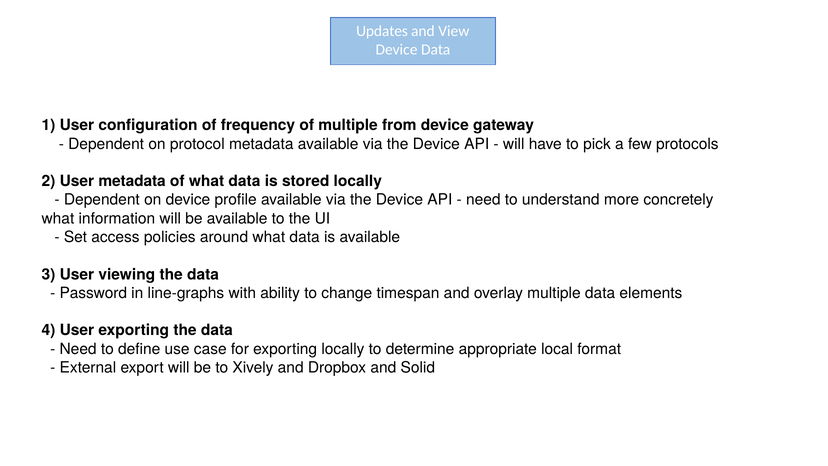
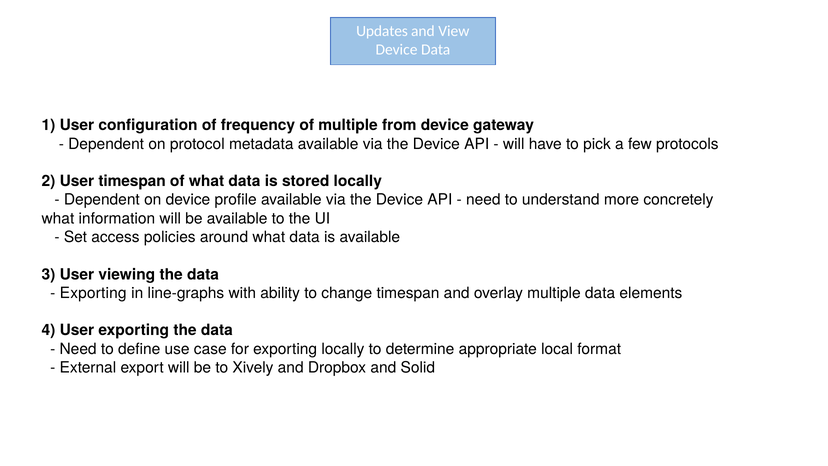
User metadata: metadata -> timespan (132, 181)
Password: Password -> Exporting (93, 293)
